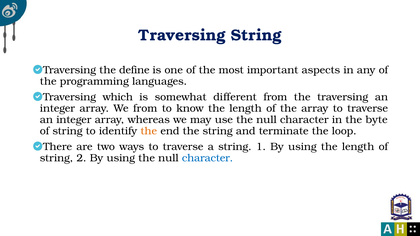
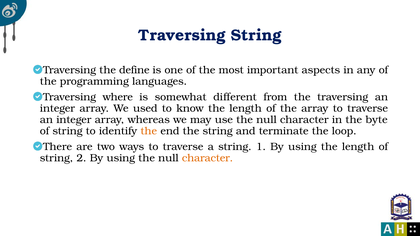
which: which -> where (118, 97)
We from: from -> used (145, 108)
character colour: blue -> orange (208, 158)
